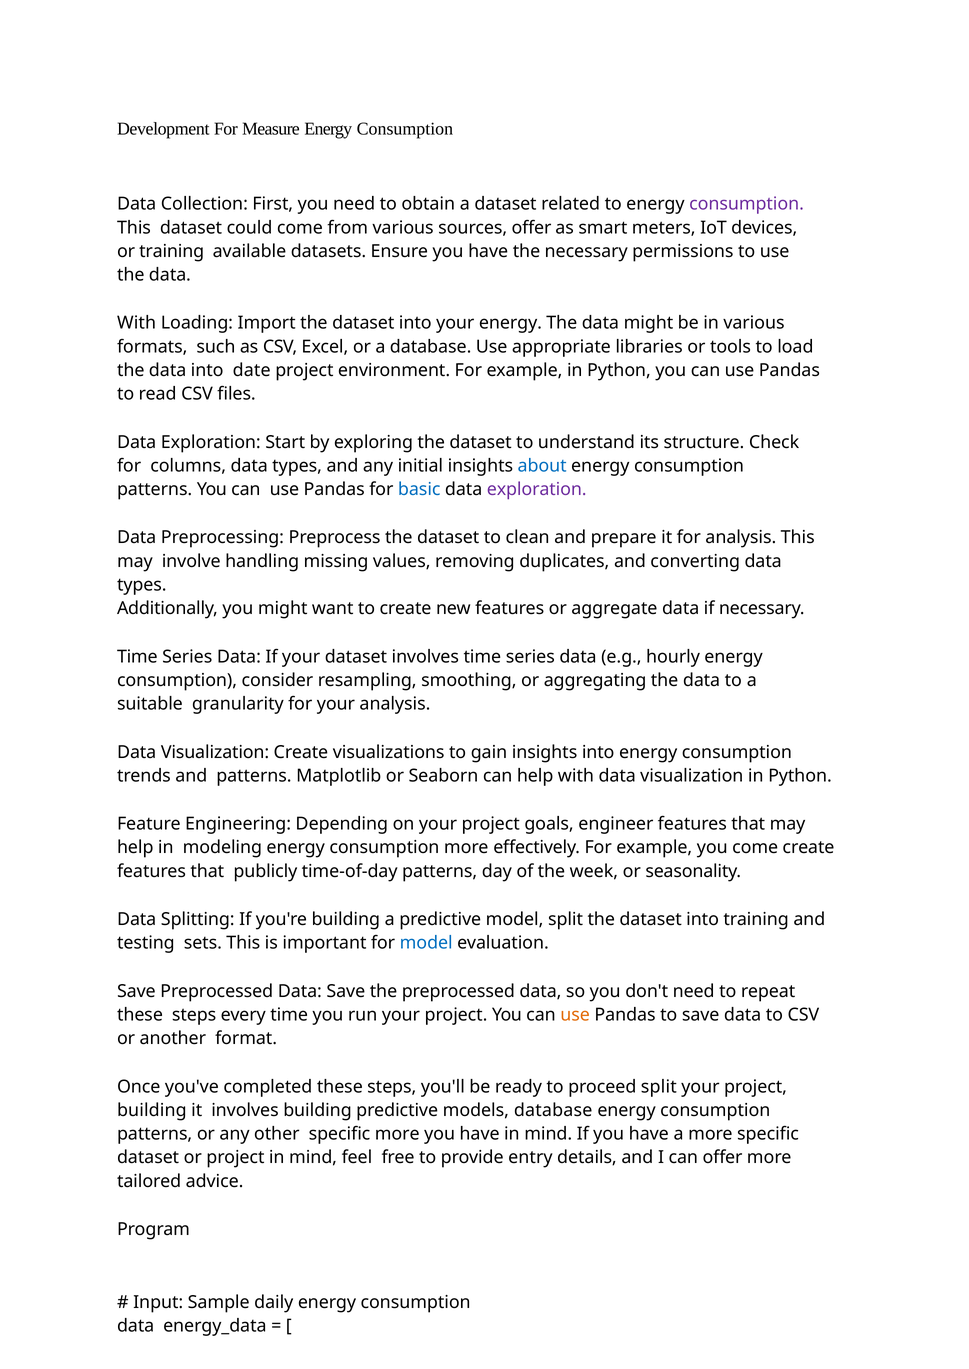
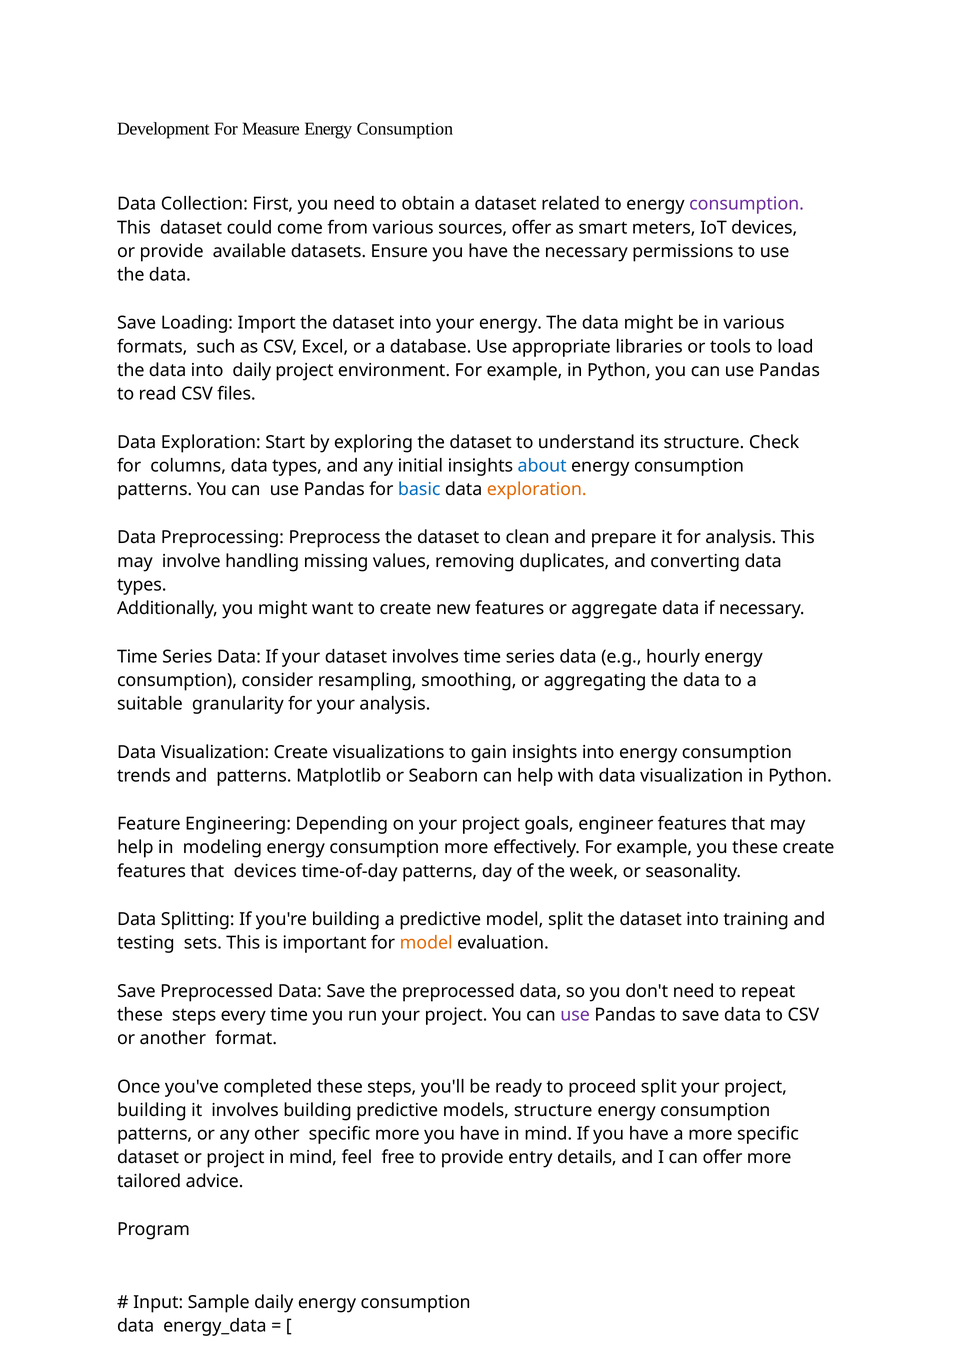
or training: training -> provide (172, 251)
With: With -> Save (137, 323)
into date: date -> daily (252, 370)
exploration colour: purple -> orange (537, 489)
you come: come -> these (755, 848)
that publicly: publicly -> devices (265, 871)
model colour: blue -> orange (426, 943)
use colour: orange -> purple (575, 1015)
models database: database -> structure (553, 1110)
